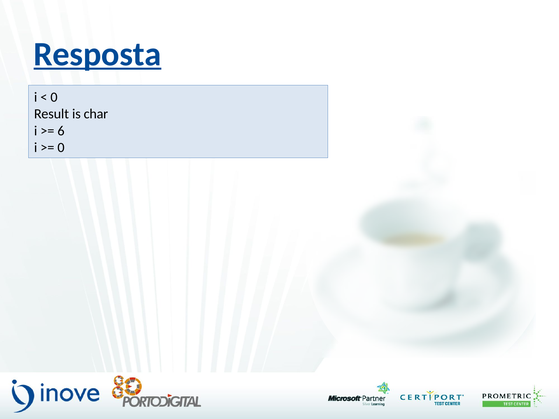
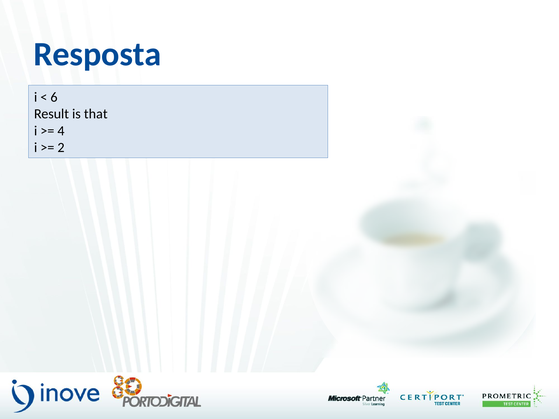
Resposta underline: present -> none (97, 54)
0: 0 -> 6 (54, 97)
char: char -> that (96, 114)
6: 6 -> 4 (61, 131)
0: 0 -> 2 (61, 148)
